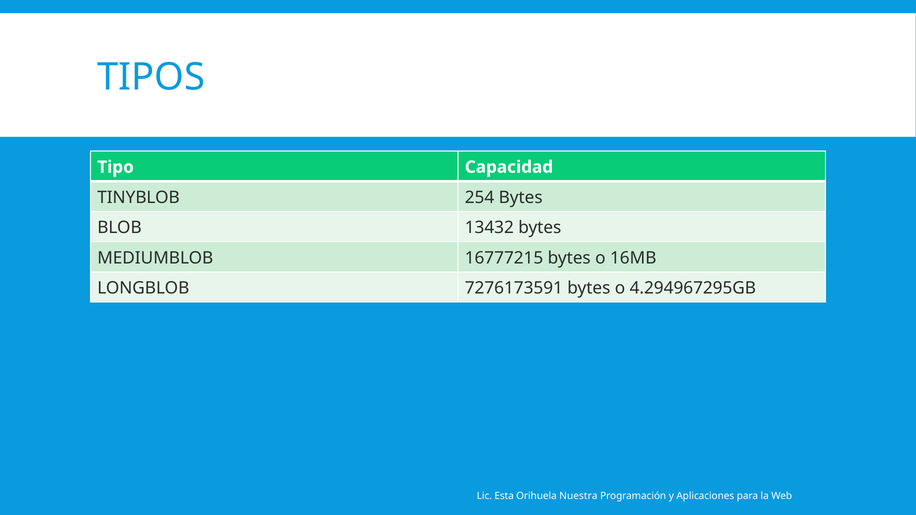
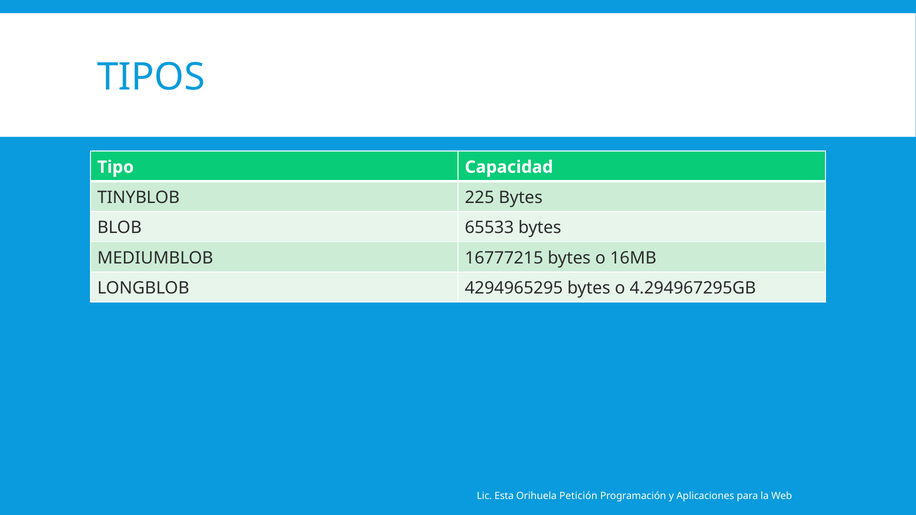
254: 254 -> 225 (480, 197)
13432: 13432 -> 65533 (489, 228)
7276173591: 7276173591 -> 4294965295 (514, 288)
Nuestra: Nuestra -> Petición (578, 496)
